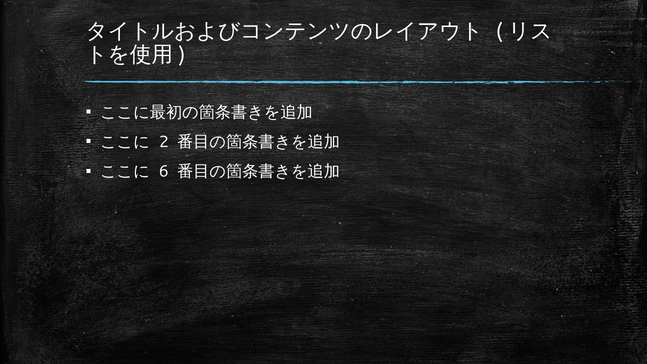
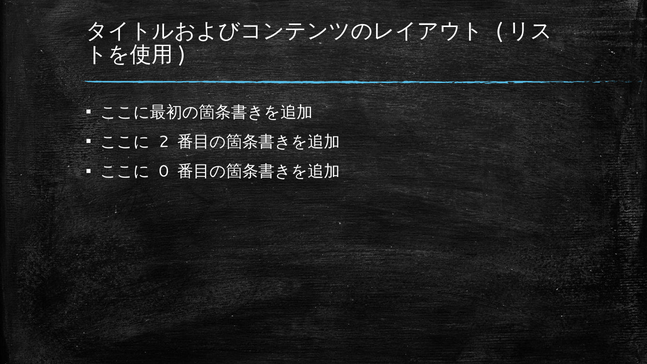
6: 6 -> 0 (164, 171)
